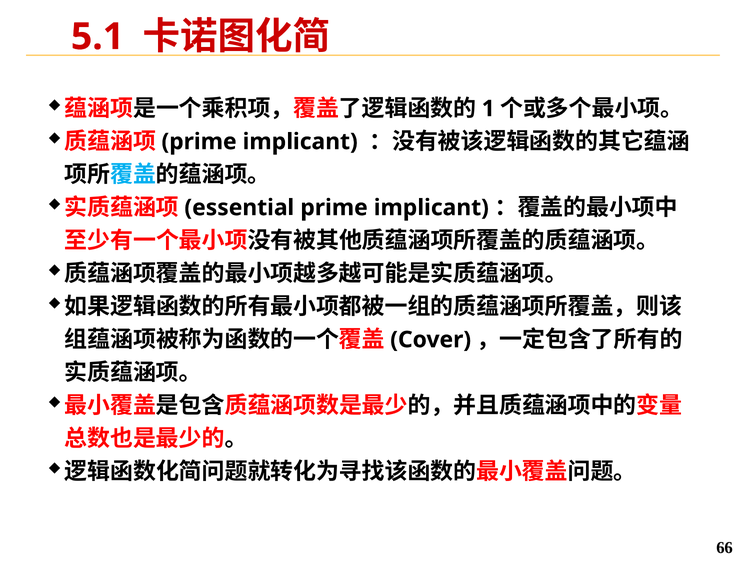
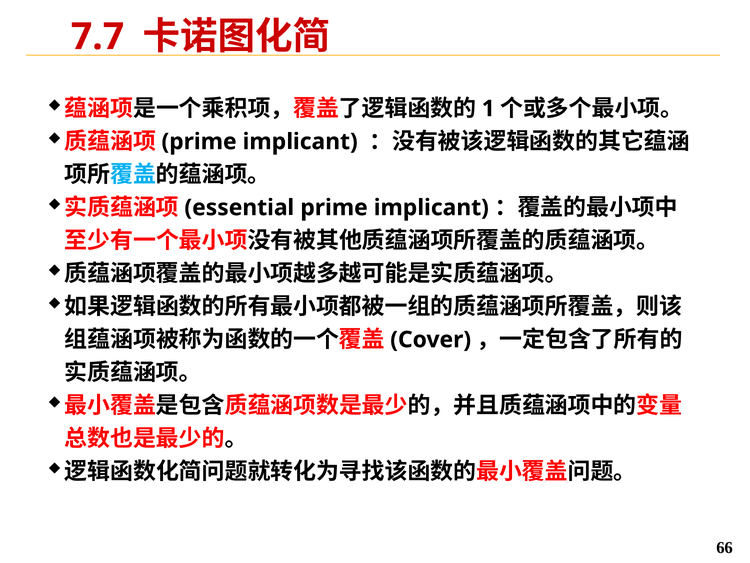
5.1: 5.1 -> 7.7 (98, 37)
